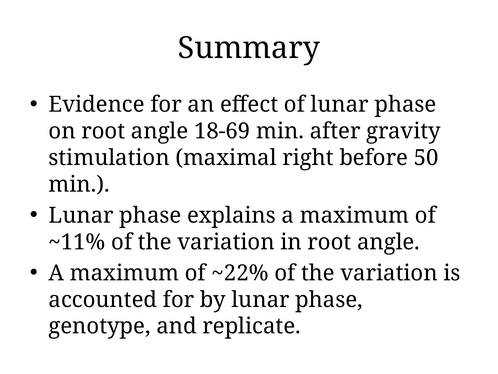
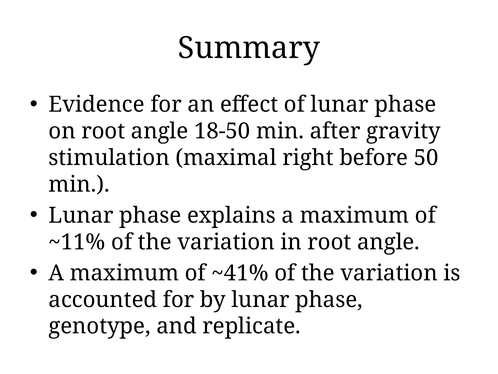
18-69: 18-69 -> 18-50 (222, 131)
~22%: ~22% -> ~41% (240, 273)
